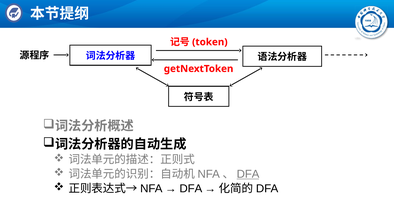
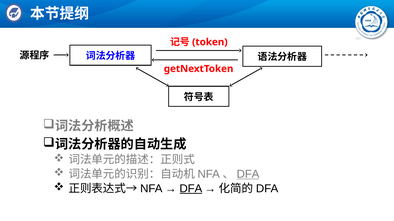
DFA underline: none -> present (191, 189)
